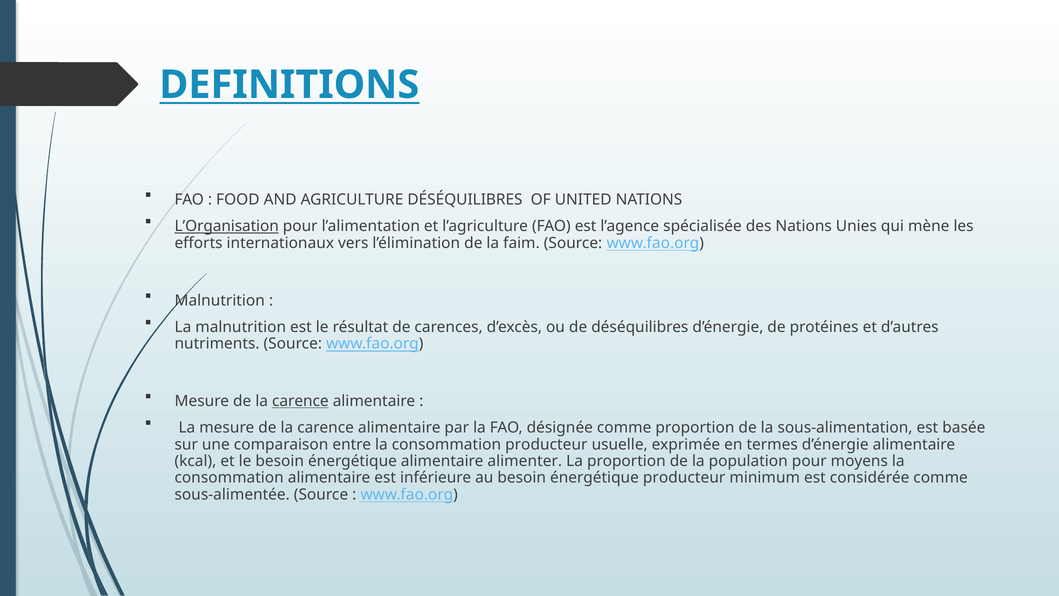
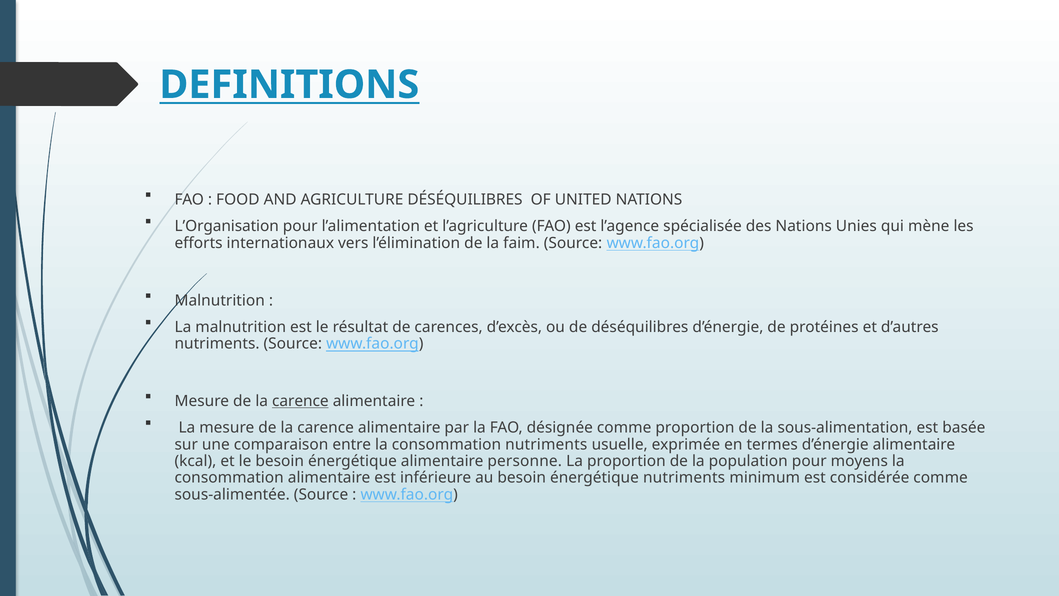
L’Organisation underline: present -> none (227, 226)
consommation producteur: producteur -> nutriments (546, 444)
alimenter: alimenter -> personne (525, 461)
énergétique producteur: producteur -> nutriments (684, 478)
